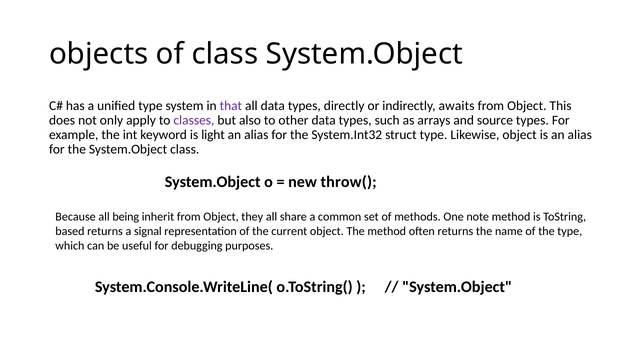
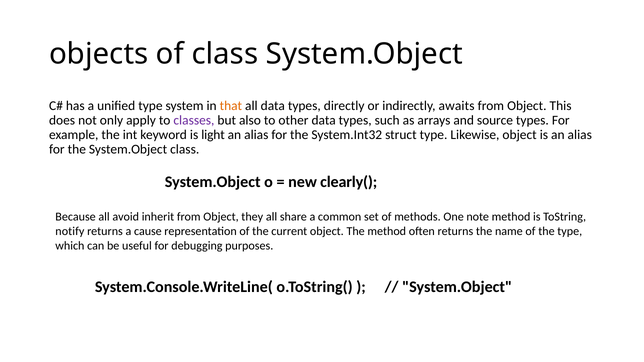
that colour: purple -> orange (231, 106)
throw(: throw( -> clearly( (349, 182)
being: being -> avoid (126, 217)
based: based -> notify (70, 231)
signal: signal -> cause (148, 231)
